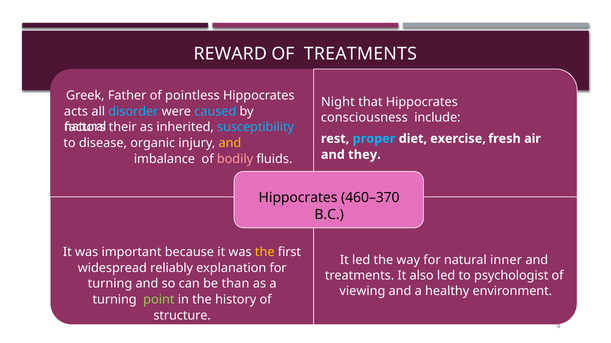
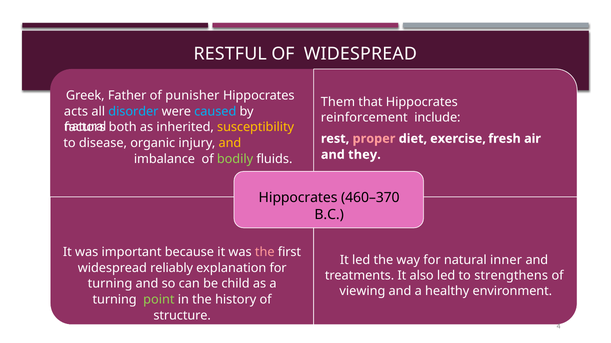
REWARD: REWARD -> RESTFUL (230, 54)
OF TREATMENTS: TREATMENTS -> WIDESPREAD (360, 54)
pointless: pointless -> punisher (192, 96)
Night: Night -> Them (338, 102)
consciousness: consciousness -> reinforcement (364, 118)
their: their -> both (123, 127)
susceptibility colour: light blue -> yellow (256, 127)
proper colour: light blue -> pink (374, 139)
bodily colour: pink -> light green (235, 159)
the colour: yellow -> pink (265, 253)
psychologist: psychologist -> strengthens (511, 276)
than: than -> child (236, 284)
